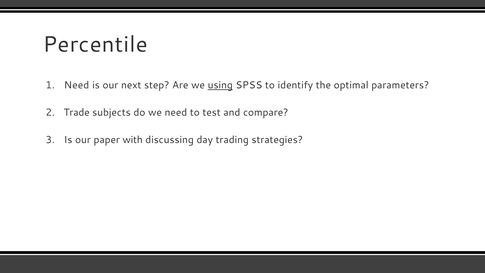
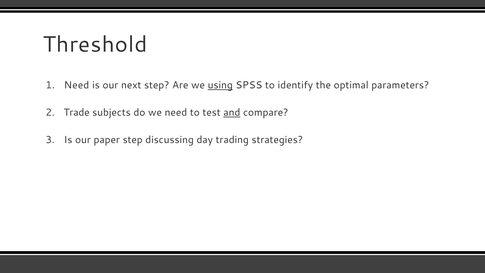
Percentile: Percentile -> Threshold (95, 45)
and underline: none -> present (232, 113)
paper with: with -> step (133, 140)
